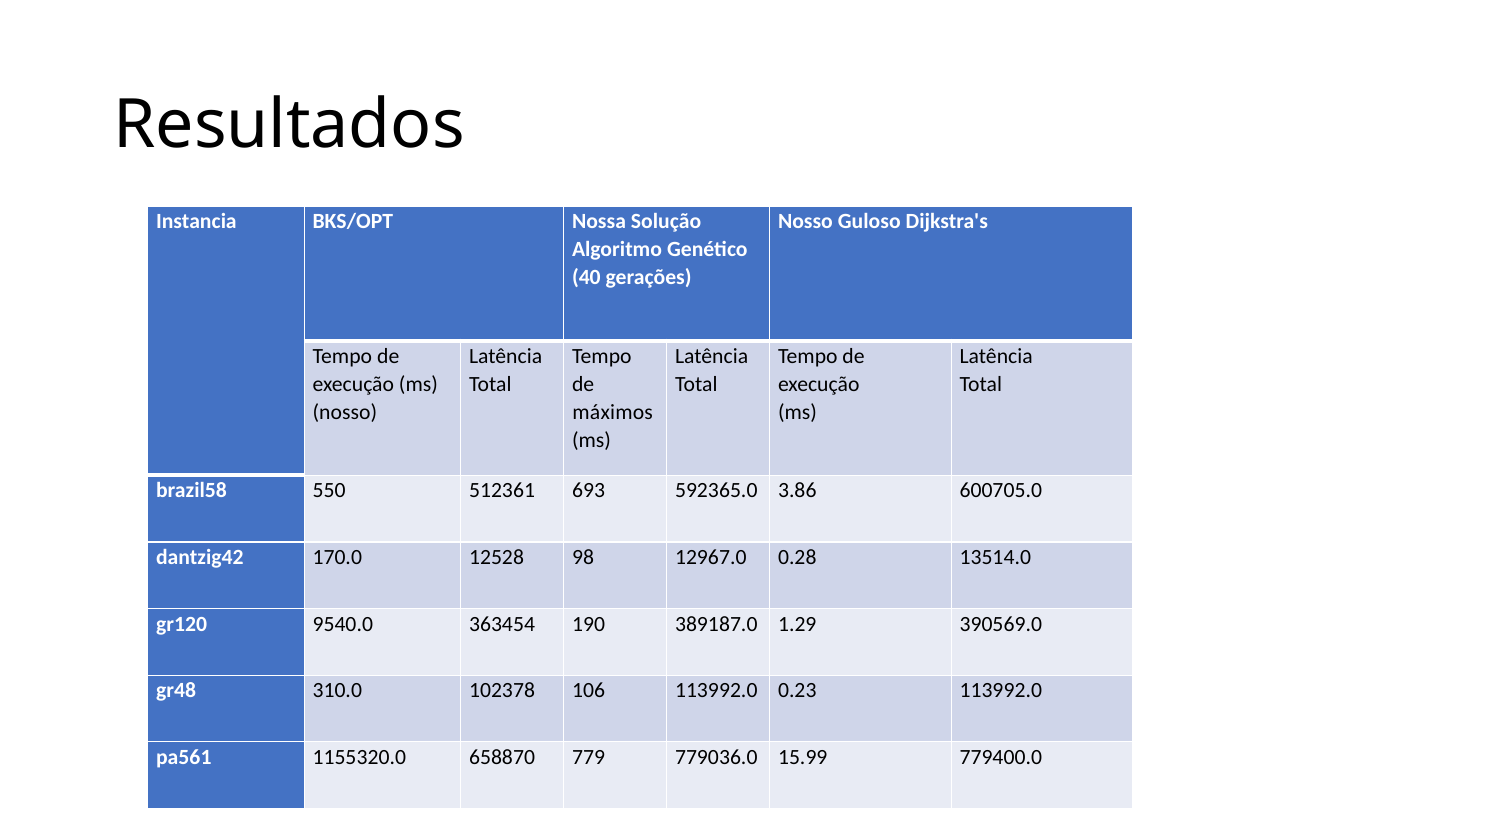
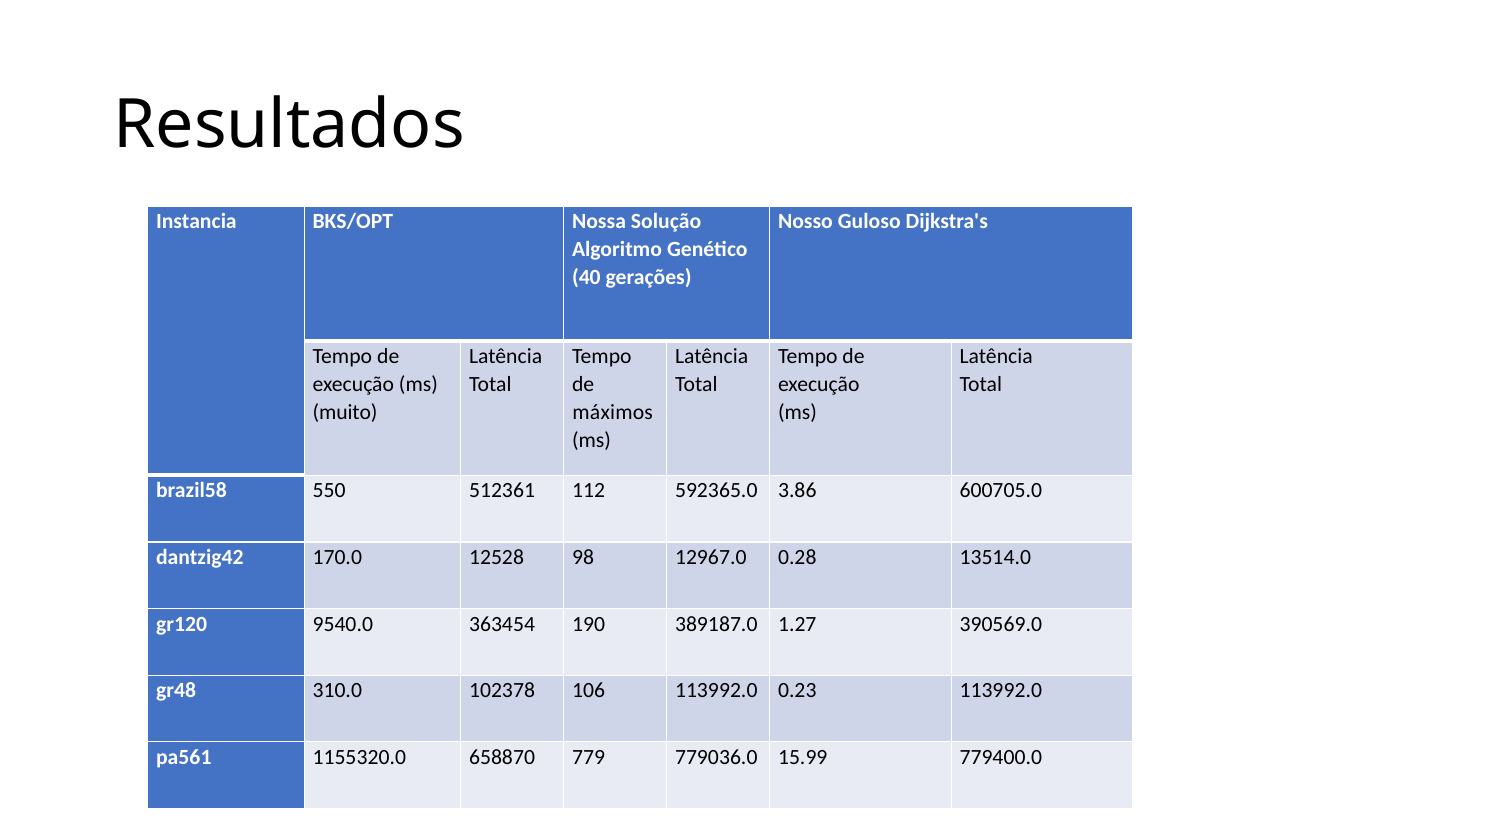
nosso: nosso -> muito (345, 412)
693: 693 -> 112 (589, 491)
1.29: 1.29 -> 1.27 (797, 624)
